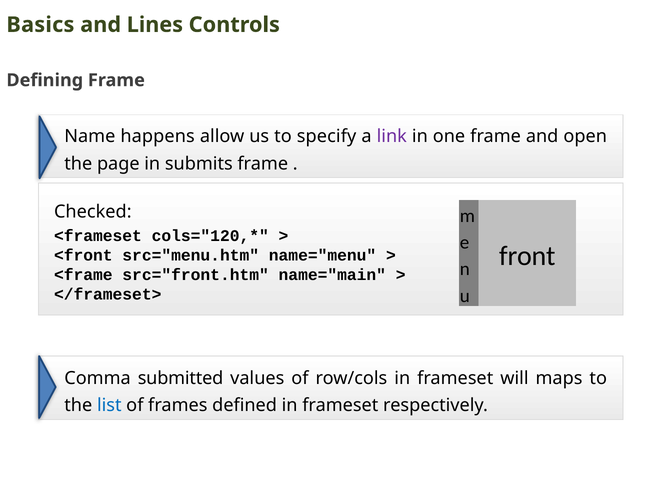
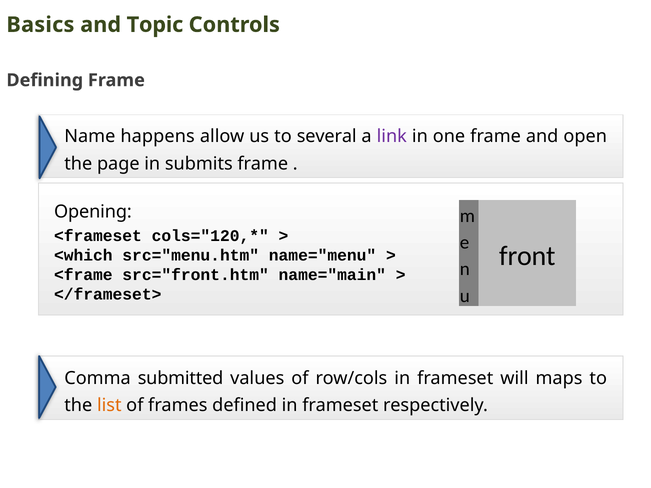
Lines: Lines -> Topic (155, 25)
specify: specify -> several (327, 137)
Checked: Checked -> Opening (93, 212)
<front: <front -> <which (83, 256)
list colour: blue -> orange (109, 406)
